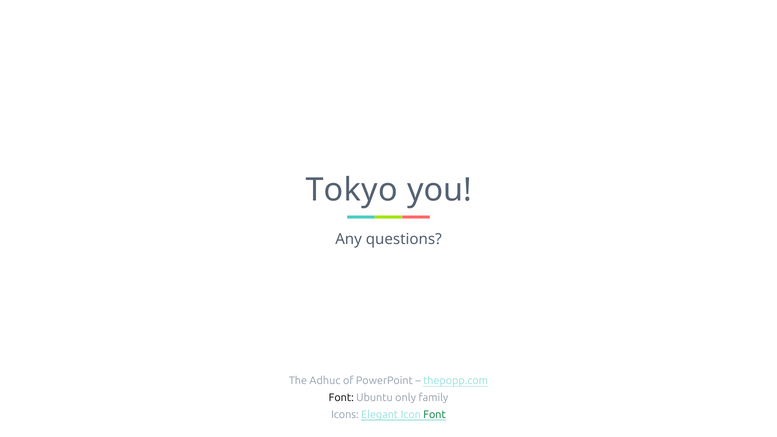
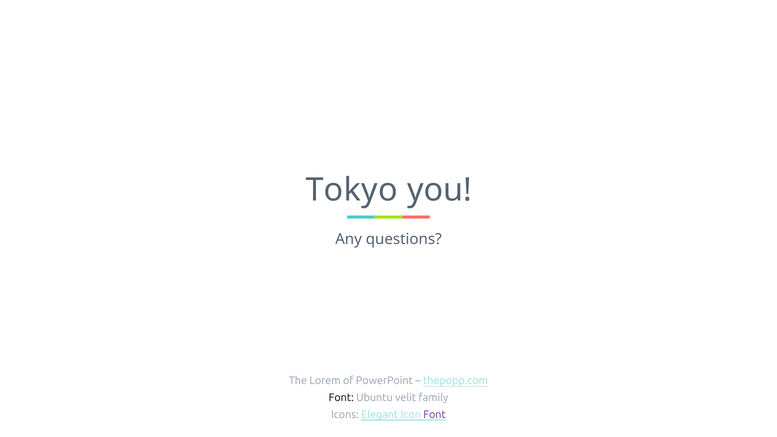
Adhuc: Adhuc -> Lorem (325, 381)
only: only -> velit (406, 398)
Font colour: green -> purple (435, 414)
